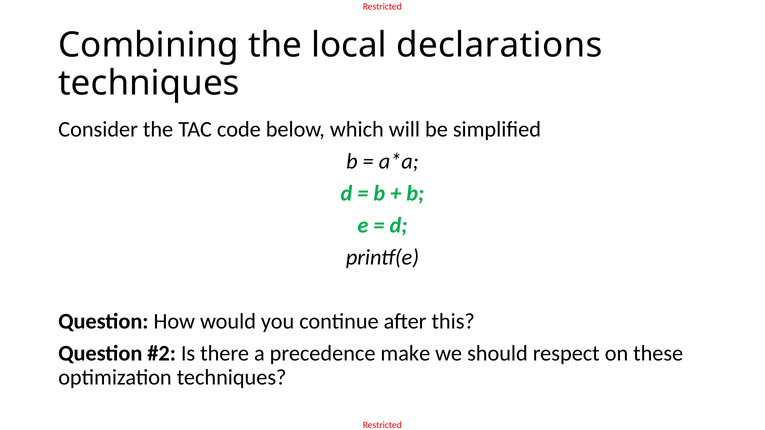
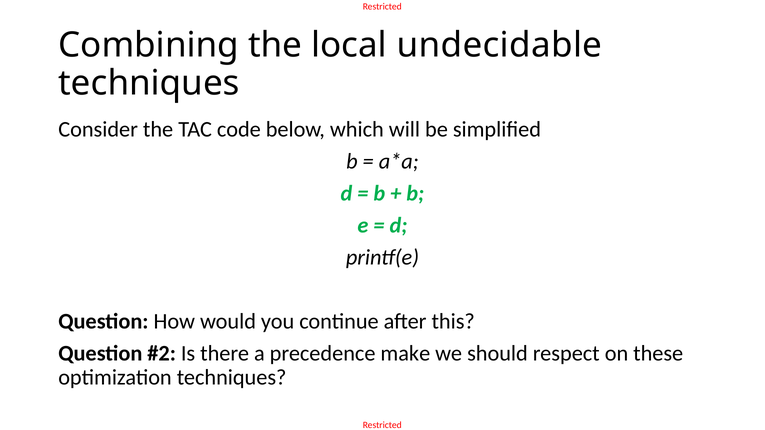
declarations: declarations -> undecidable (499, 45)
